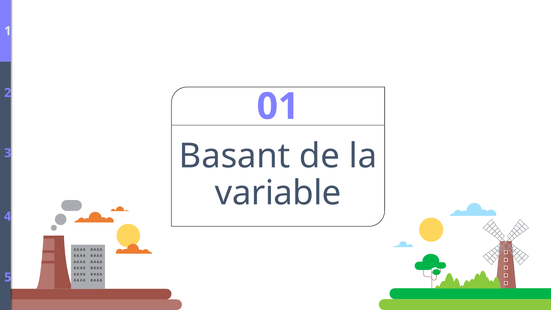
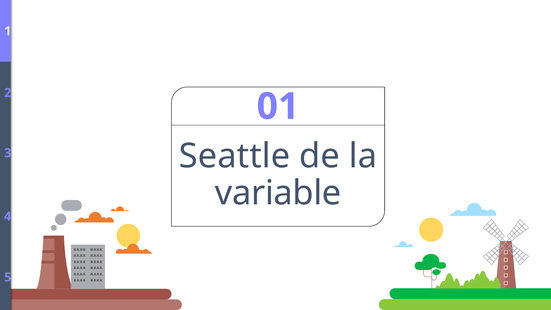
Basant: Basant -> Seattle (235, 156)
